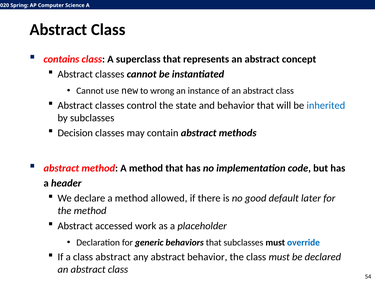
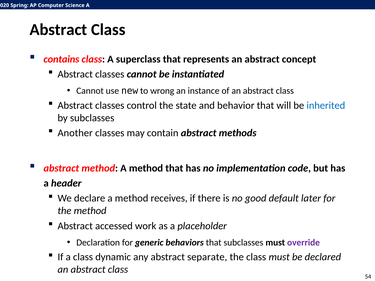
Decision: Decision -> Another (75, 133)
allowed: allowed -> receives (169, 198)
override colour: blue -> purple (303, 243)
class abstract: abstract -> dynamic (113, 257)
abstract behavior: behavior -> separate (207, 257)
